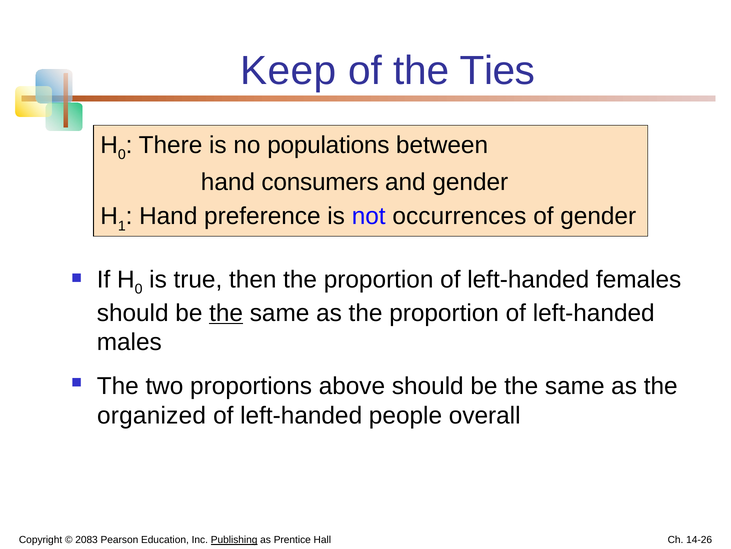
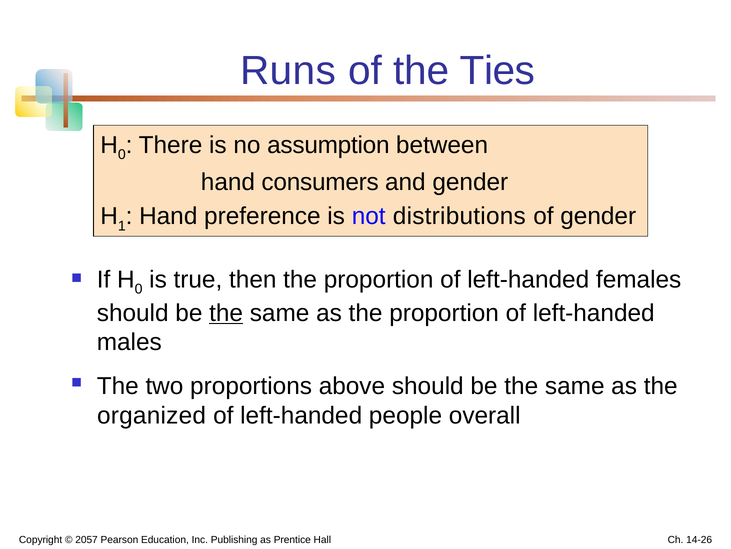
Keep: Keep -> Runs (288, 71)
populations: populations -> assumption (328, 145)
occurrences: occurrences -> distributions (459, 216)
2083: 2083 -> 2057 (87, 539)
Publishing underline: present -> none (234, 539)
